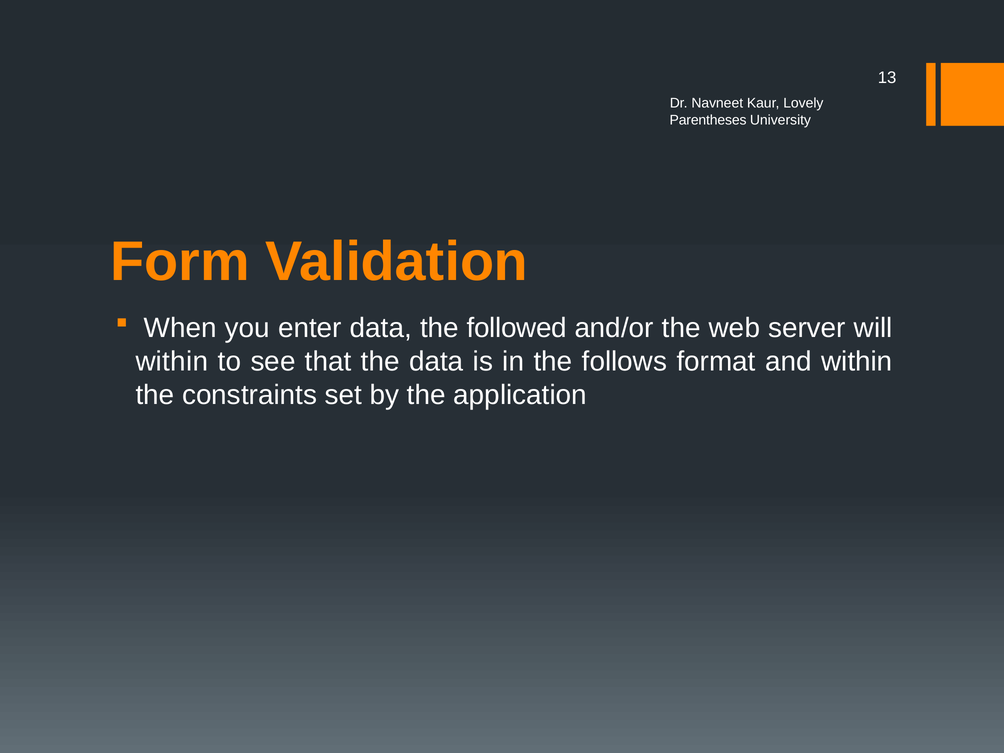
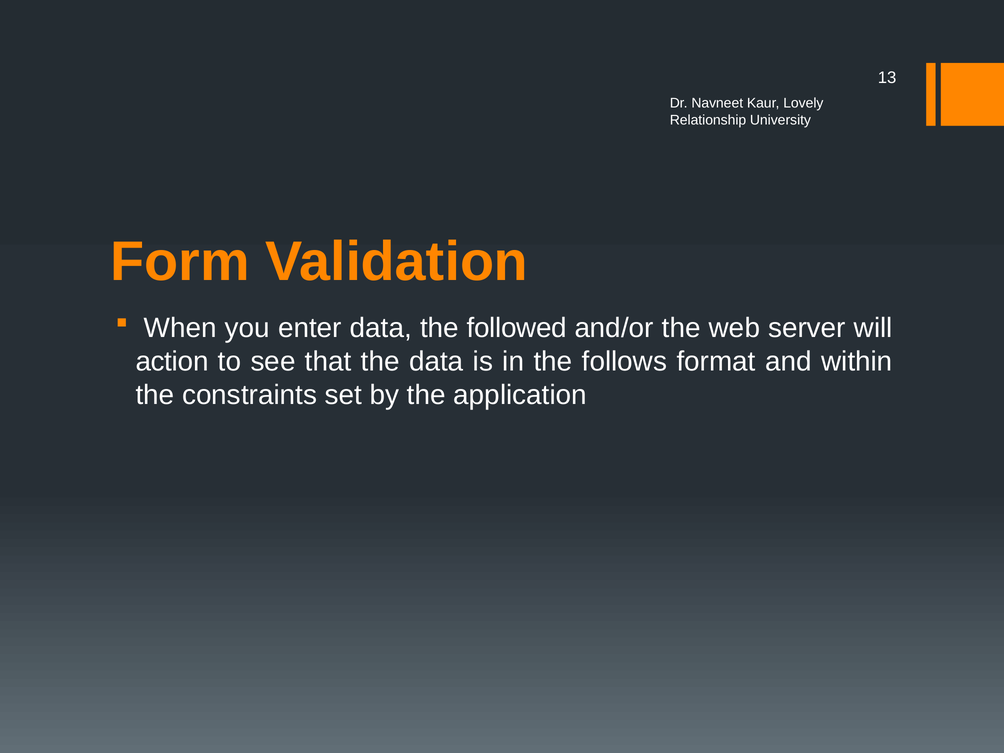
Parentheses: Parentheses -> Relationship (708, 120)
within: within -> action (172, 361)
